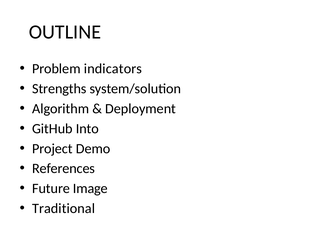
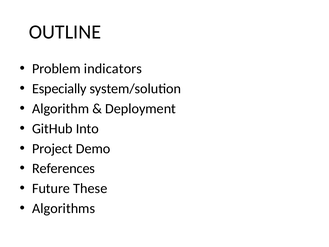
Strengths: Strengths -> Especially (59, 89)
Image: Image -> These (90, 188)
Traditional: Traditional -> Algorithms (64, 208)
